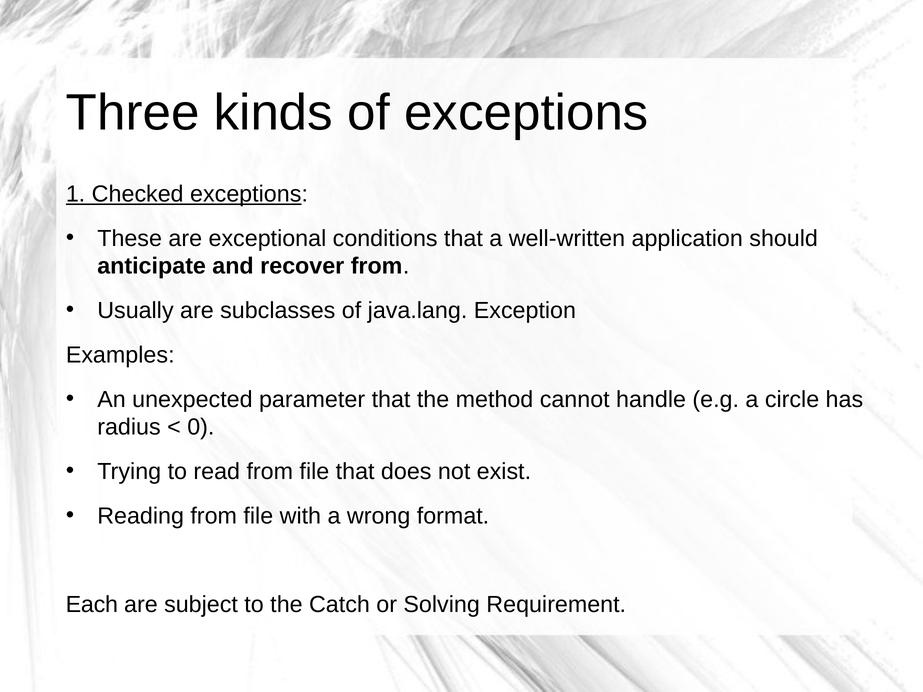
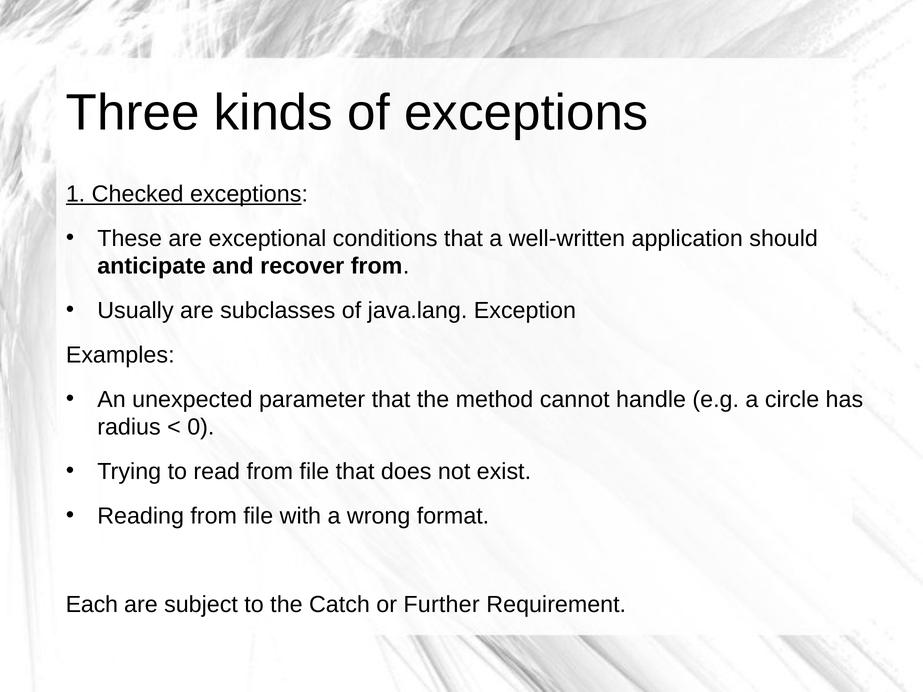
Solving: Solving -> Further (442, 605)
